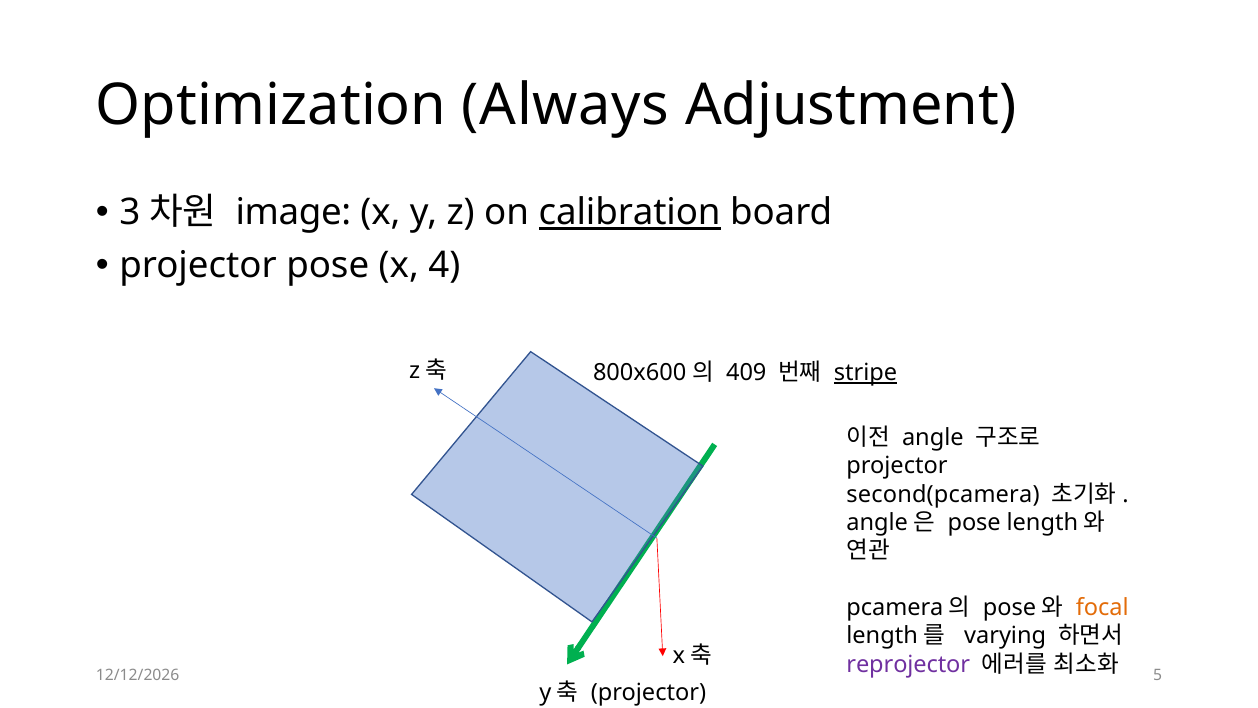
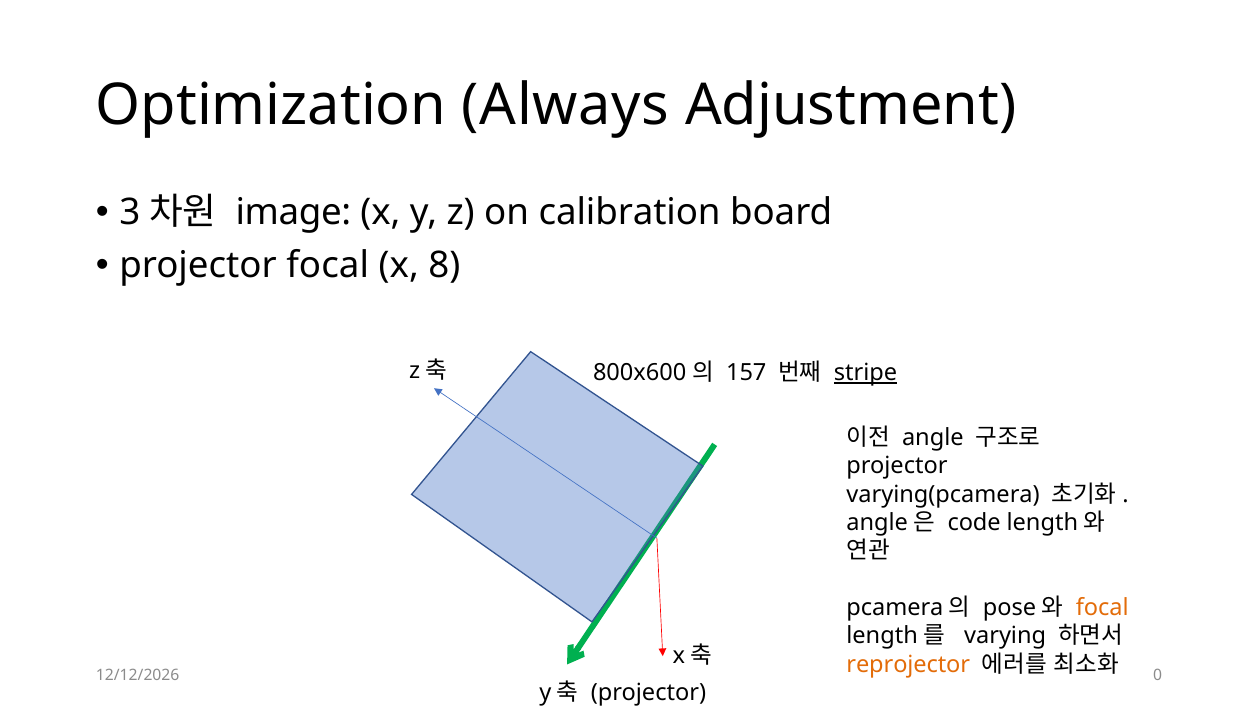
calibration underline: present -> none (630, 213)
projector pose: pose -> focal (328, 265)
4: 4 -> 8 (444, 265)
409: 409 -> 157 (746, 373)
second(pcamera: second(pcamera -> varying(pcamera (943, 494)
pose: pose -> code (974, 523)
reprojector colour: purple -> orange (908, 664)
5: 5 -> 0 (1158, 674)
